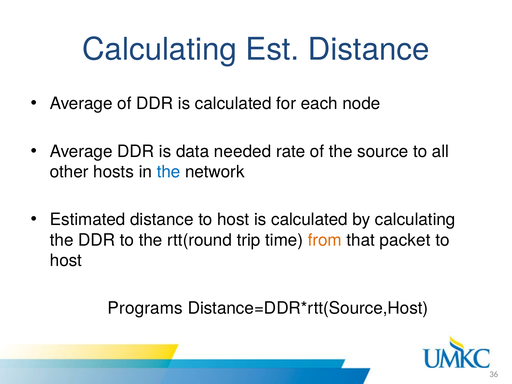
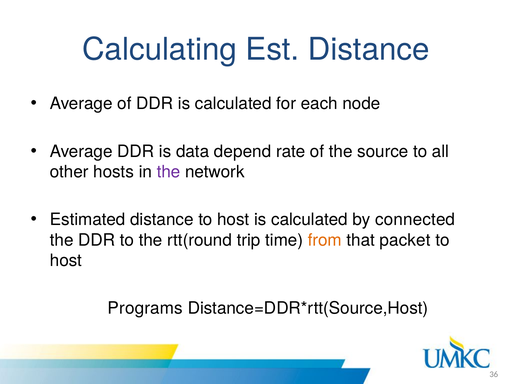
needed: needed -> depend (243, 151)
the colour: blue -> purple (169, 172)
by calculating: calculating -> connected (415, 220)
